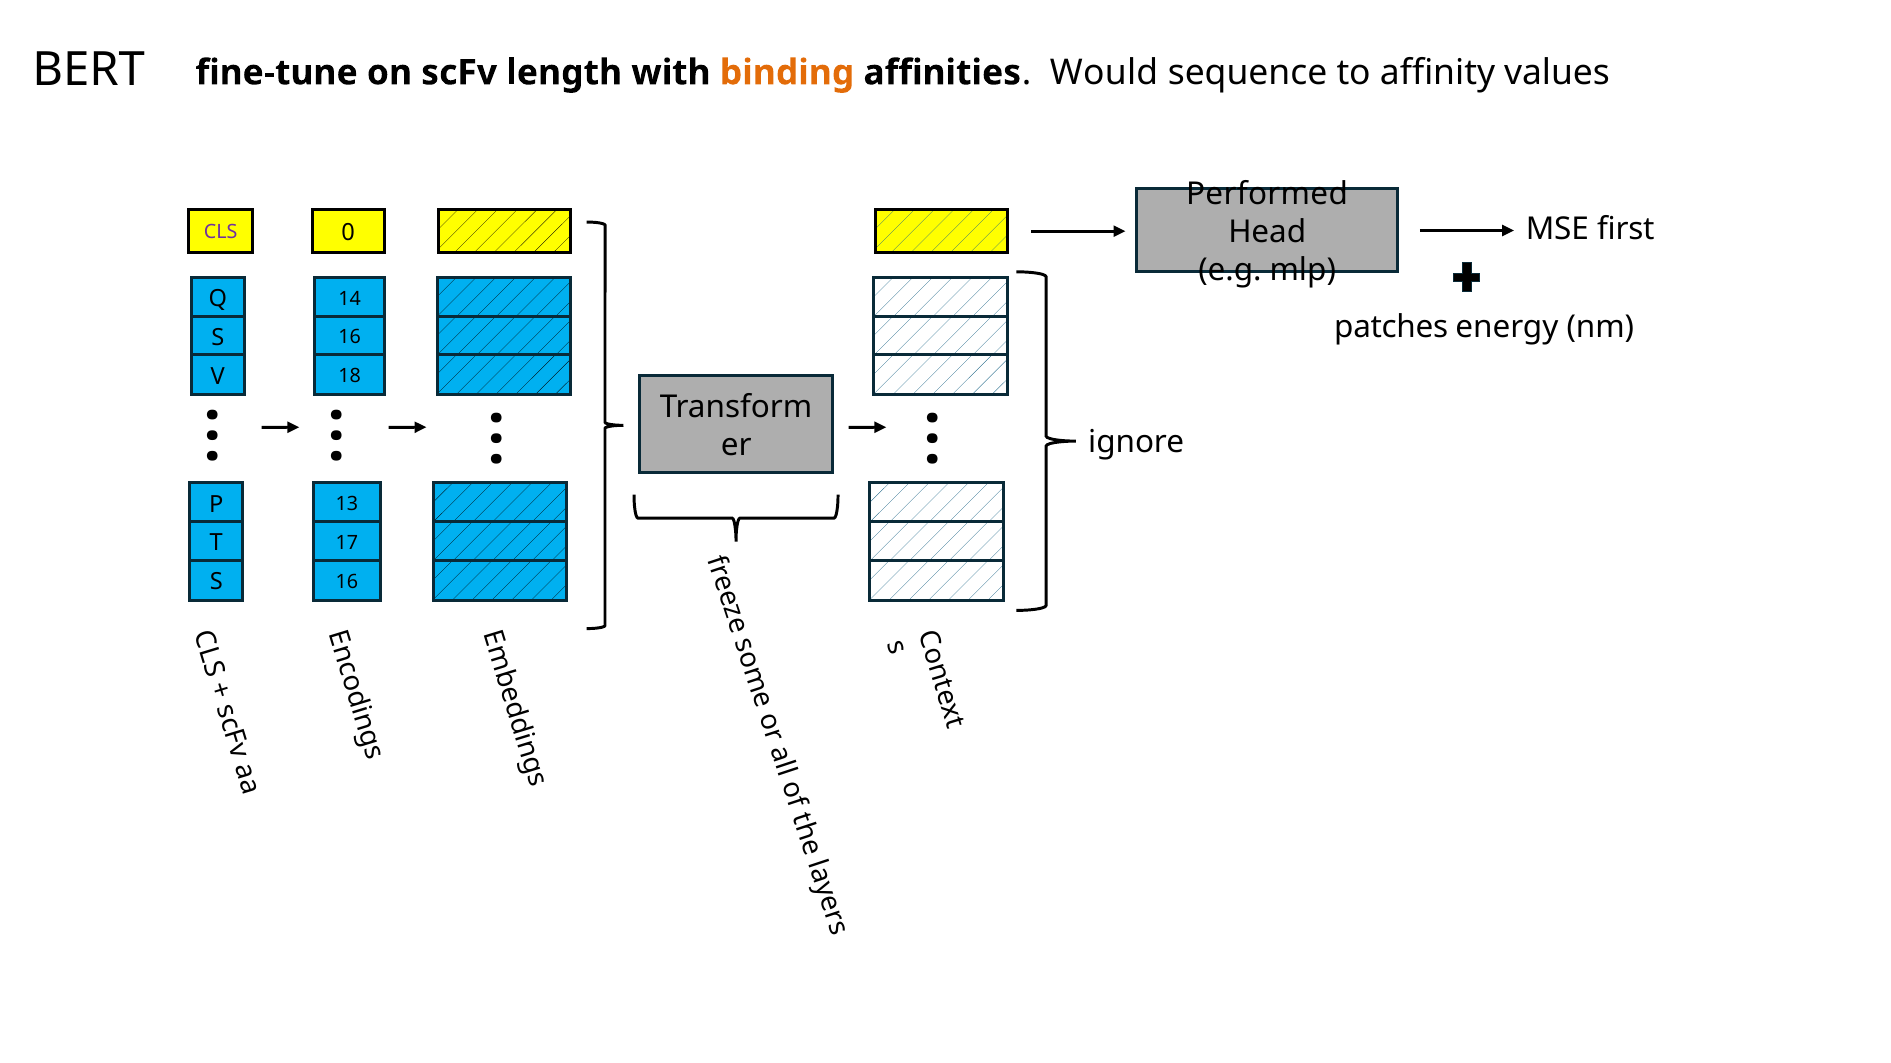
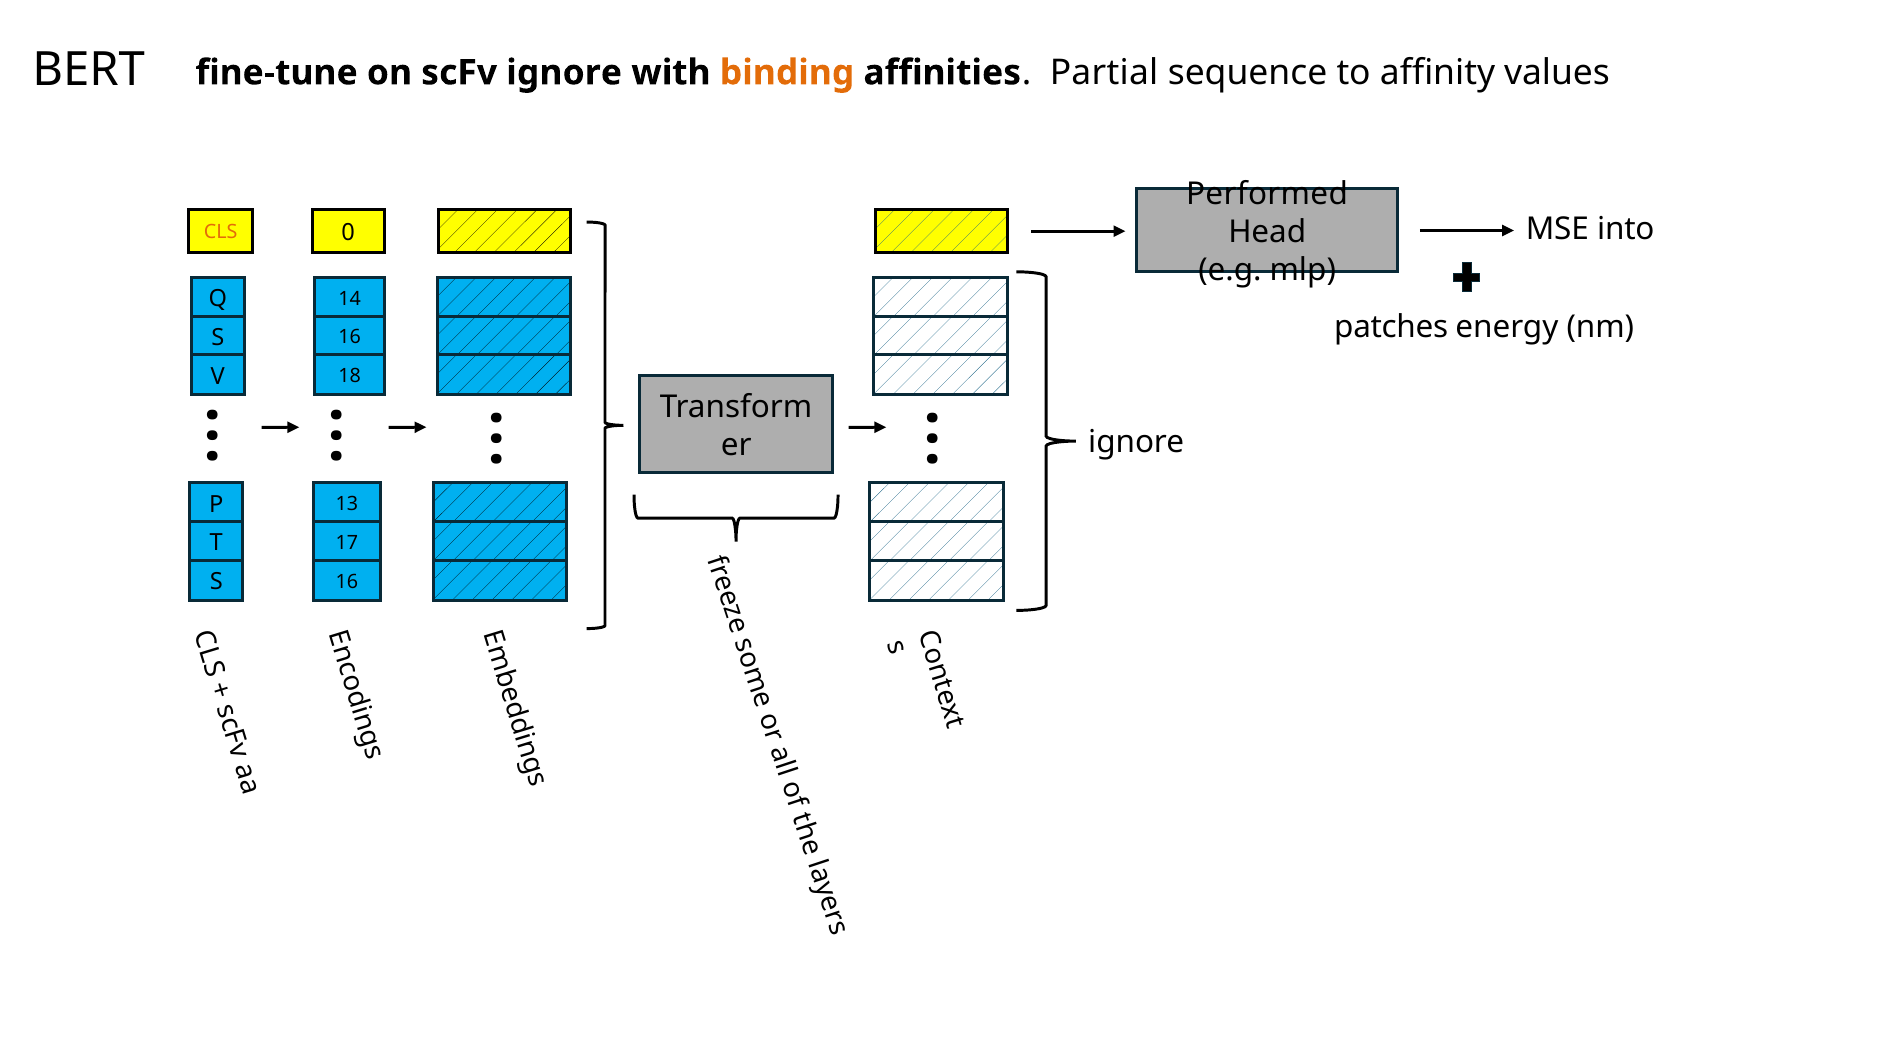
scFv length: length -> ignore (564, 73)
Would: Would -> Partial (1104, 73)
first: first -> into (1626, 229)
CLS colour: purple -> orange (221, 233)
